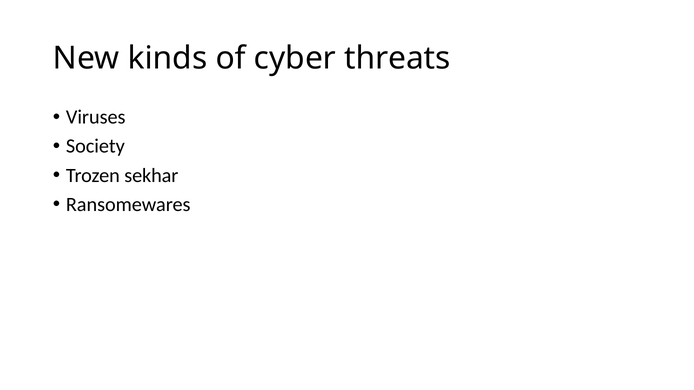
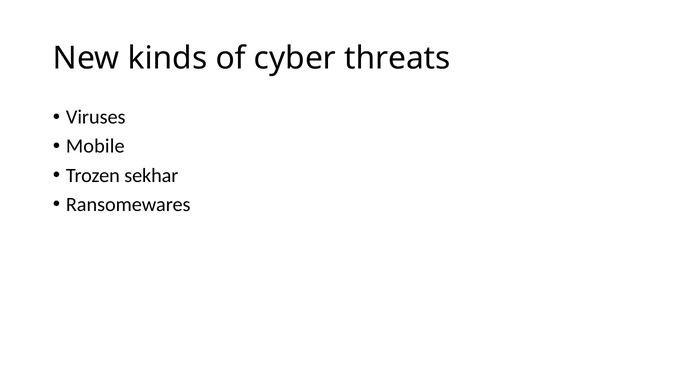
Society: Society -> Mobile (95, 146)
